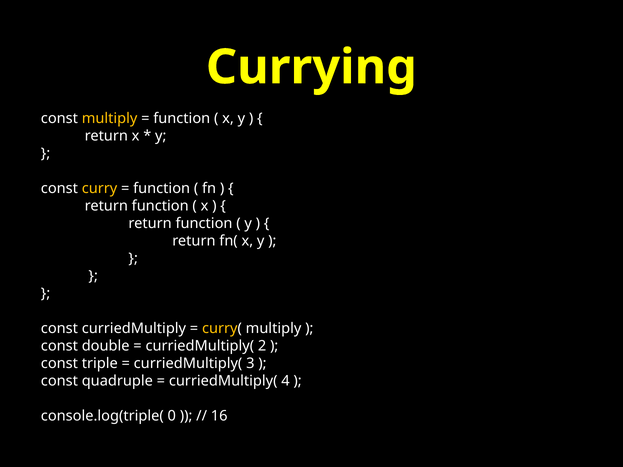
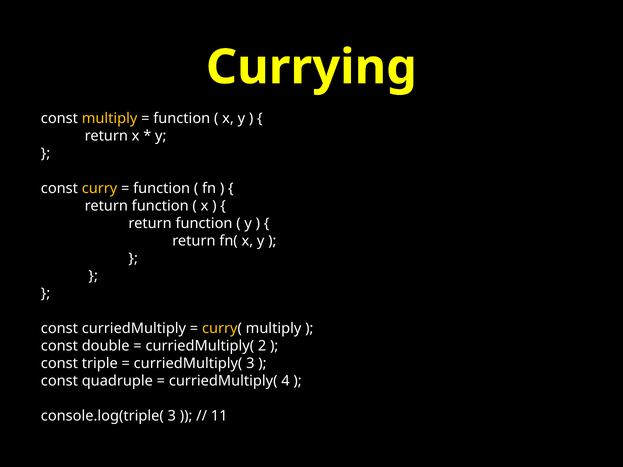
console.log(triple( 0: 0 -> 3 (172, 416)
16: 16 -> 11 (219, 416)
